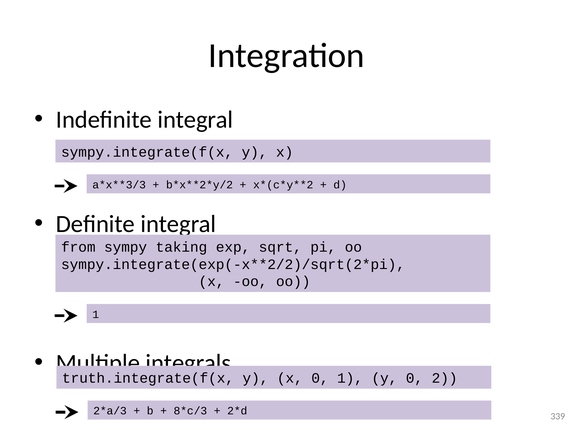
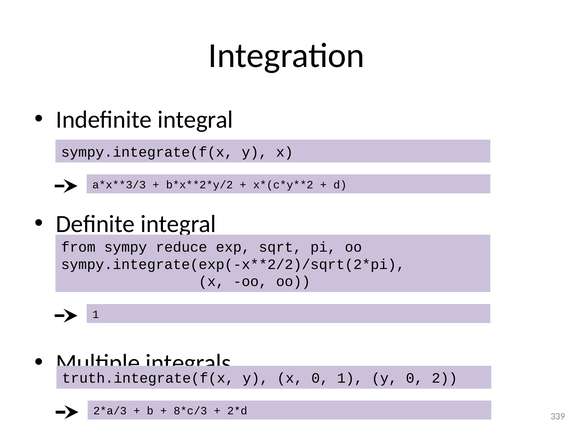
taking: taking -> reduce (181, 247)
